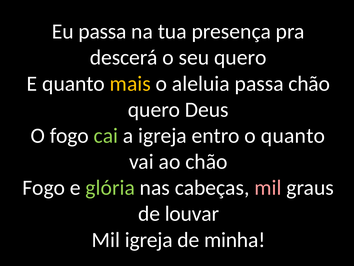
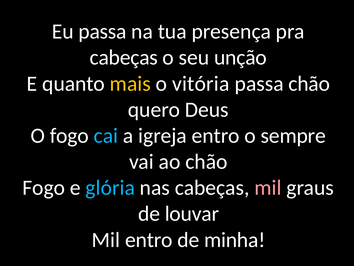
descerá: descerá -> cabeças (124, 57)
seu quero: quero -> unção (240, 57)
aleluia: aleluia -> vitória (201, 83)
cai colour: light green -> light blue (106, 135)
o quanto: quanto -> sempre (293, 135)
glória colour: light green -> light blue (110, 187)
Mil igreja: igreja -> entro (149, 239)
